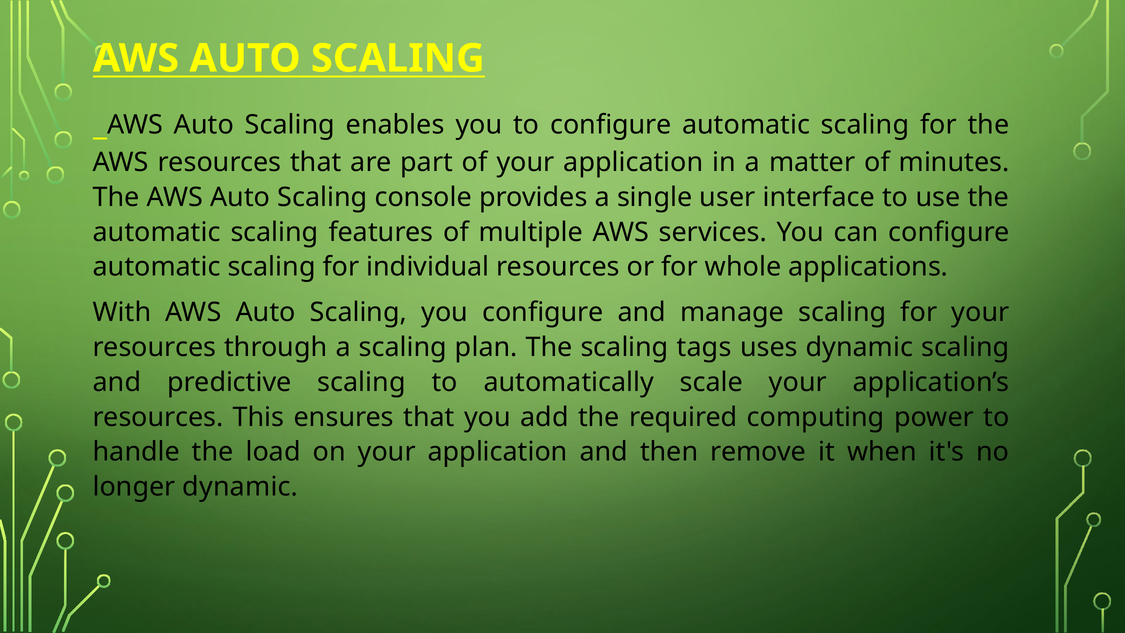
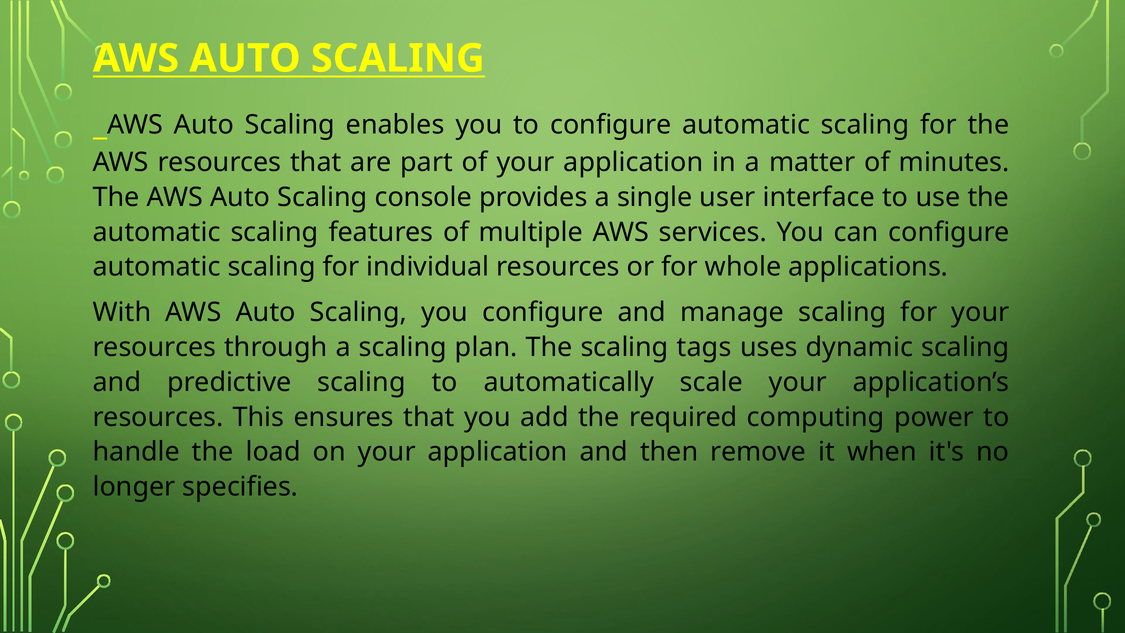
longer dynamic: dynamic -> specifies (240, 487)
